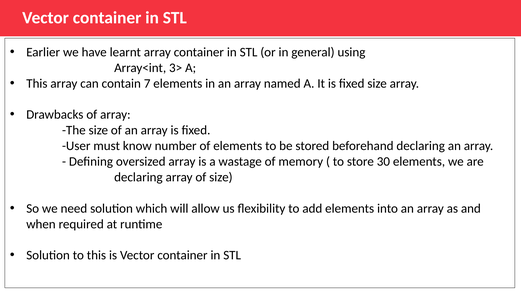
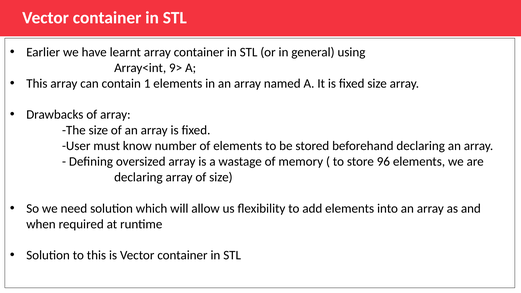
3>: 3> -> 9> (176, 68)
7: 7 -> 1 (147, 83)
30: 30 -> 96 (383, 162)
